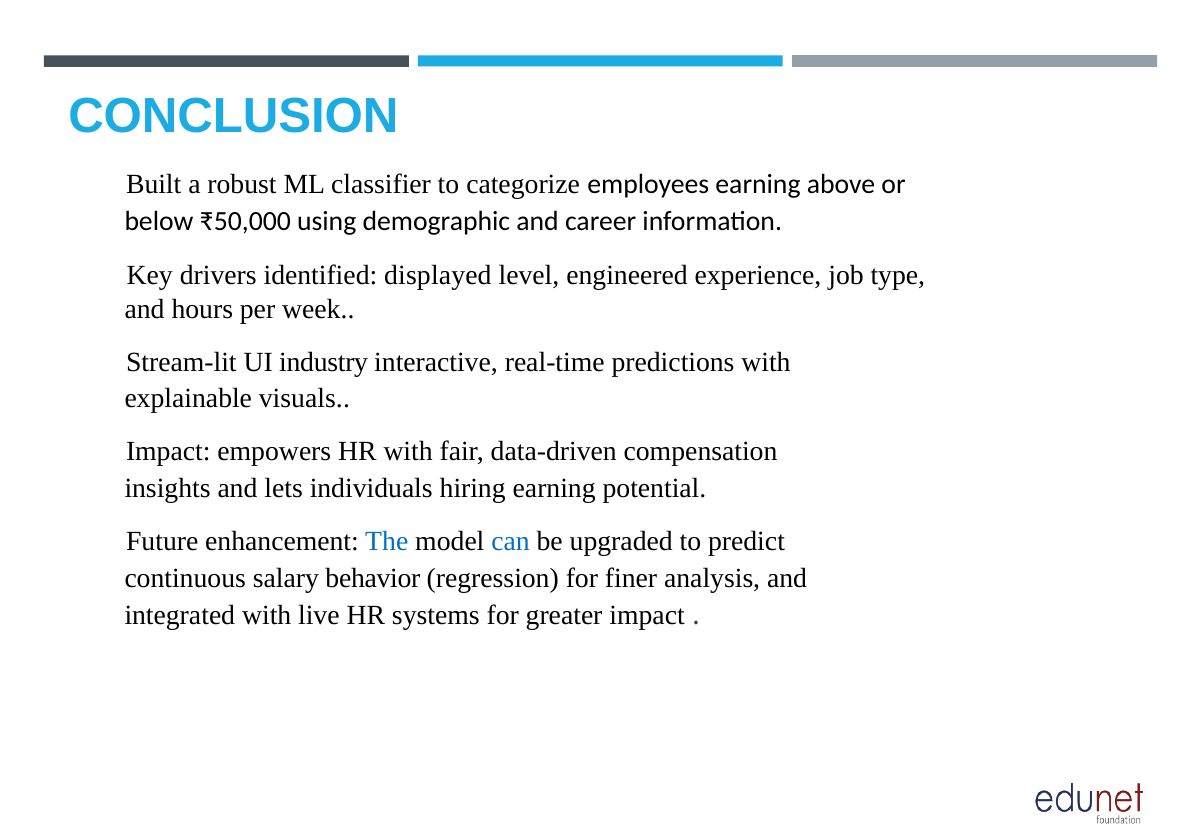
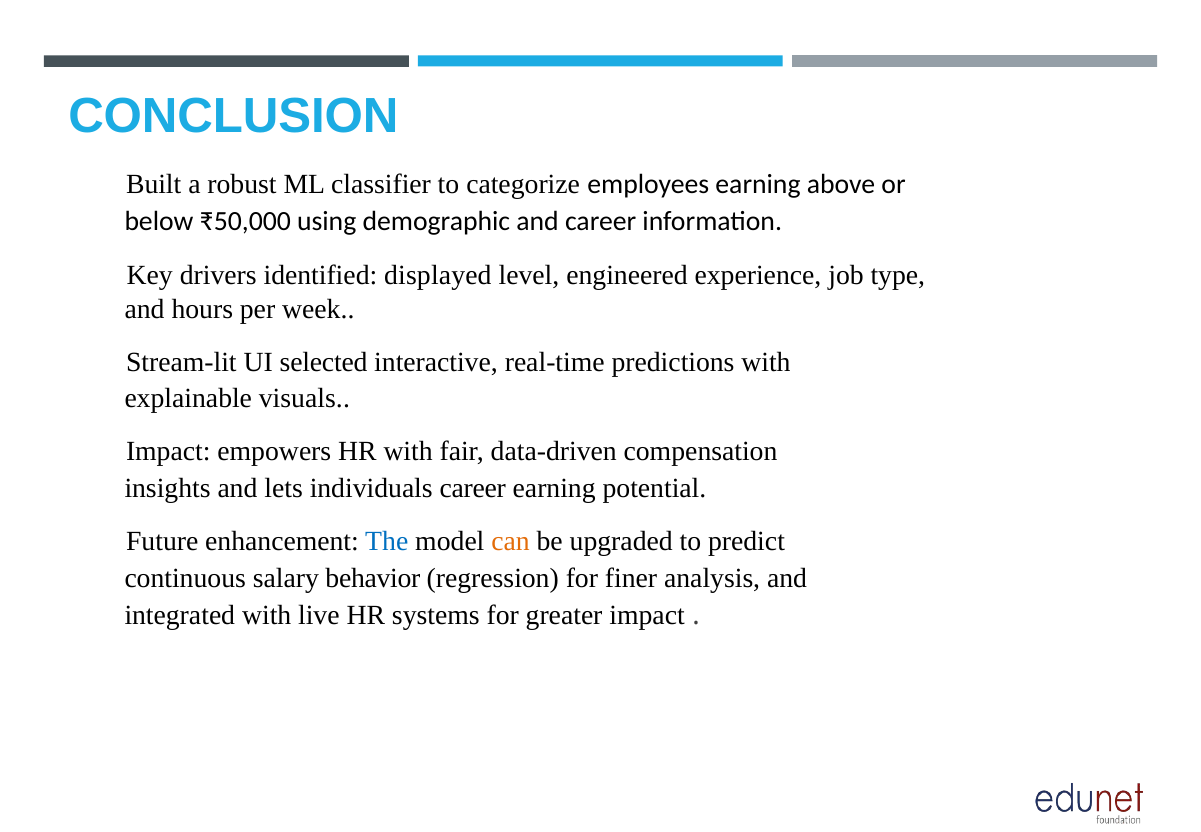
industry: industry -> selected (324, 362)
individuals hiring: hiring -> career (473, 488)
can colour: blue -> orange (511, 541)
